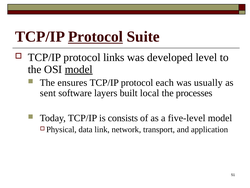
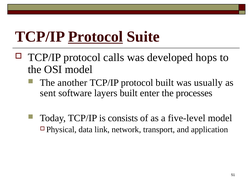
links: links -> calls (114, 57)
level: level -> hops (206, 57)
model underline: present -> none (79, 69)
ensures: ensures -> another (72, 82)
protocol each: each -> built (165, 82)
local: local -> enter (150, 93)
